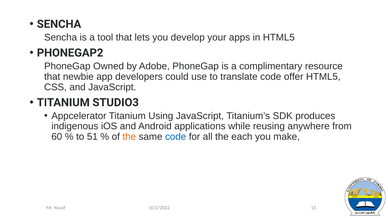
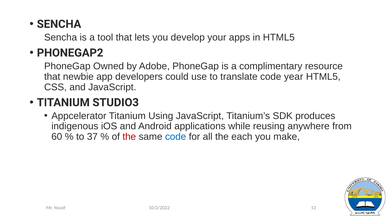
offer: offer -> year (294, 77)
51: 51 -> 37 (92, 137)
the colour: orange -> red (129, 137)
